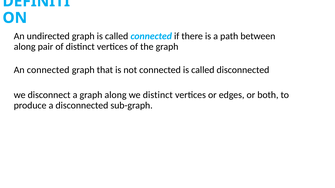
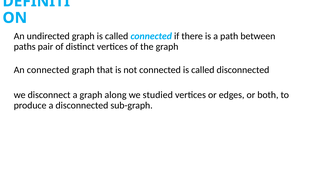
along: along -> paths (25, 47)
we distinct: distinct -> studied (158, 95)
